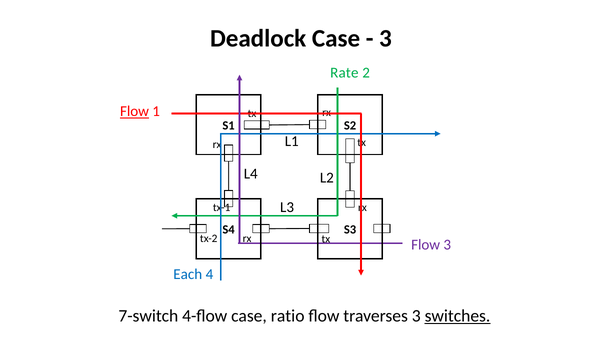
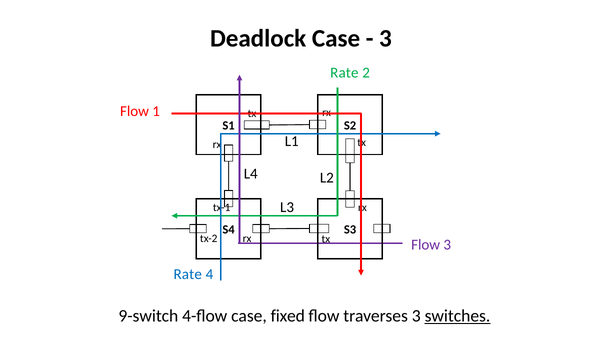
Flow underline: present -> none (134, 111)
Each: Each -> Rate (188, 274)
7-switch: 7-switch -> 9-switch (148, 315)
ratio: ratio -> fixed (288, 315)
